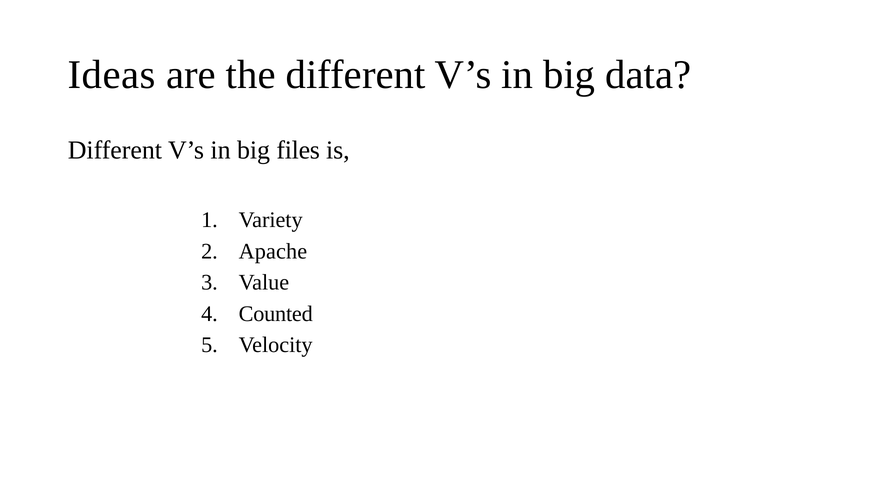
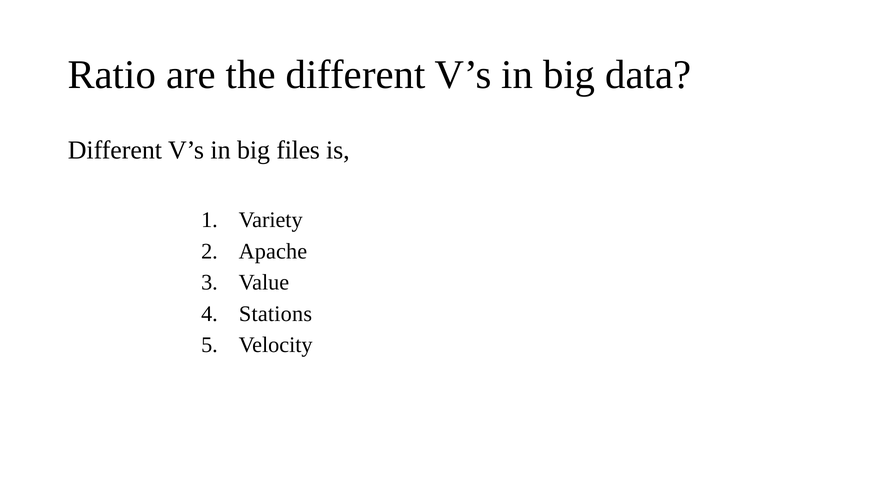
Ideas: Ideas -> Ratio (112, 75)
Counted: Counted -> Stations (275, 314)
